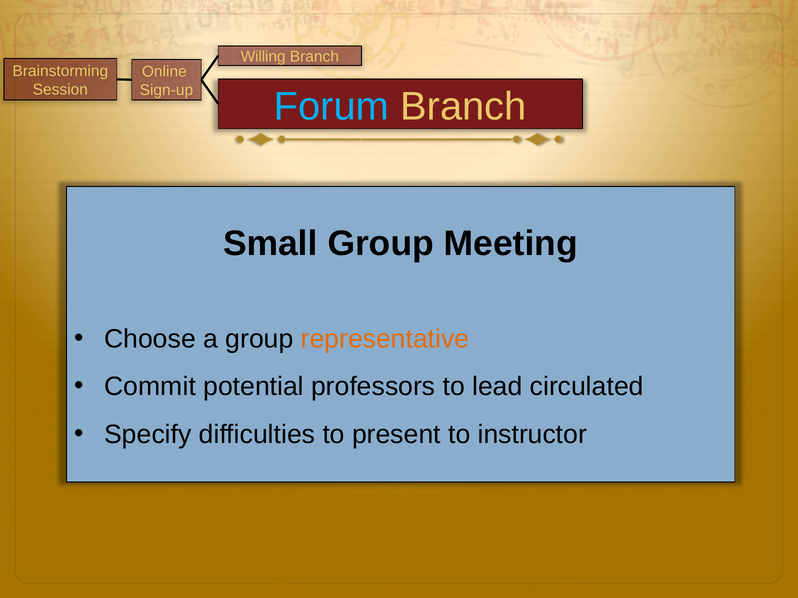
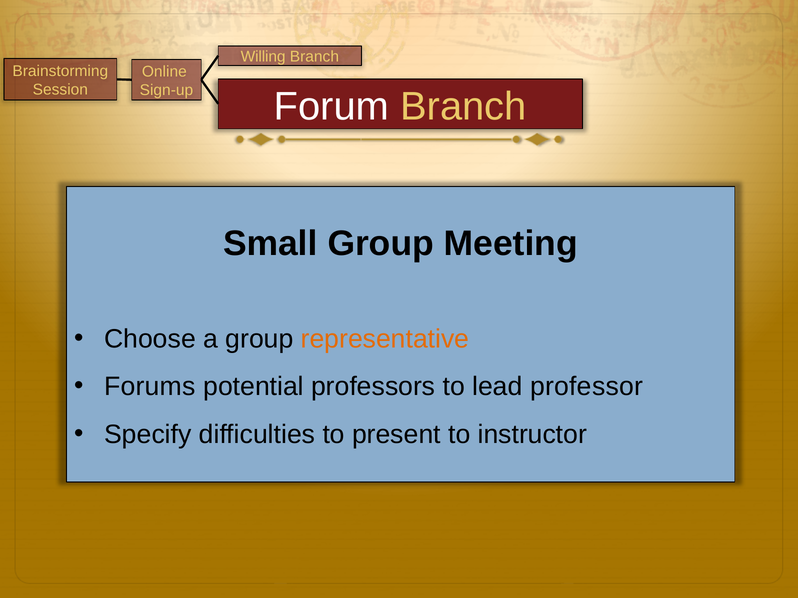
Forum colour: light blue -> white (332, 107)
Commit: Commit -> Forums (150, 387)
circulated: circulated -> professor (587, 387)
